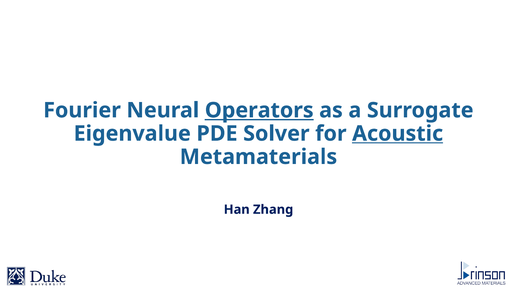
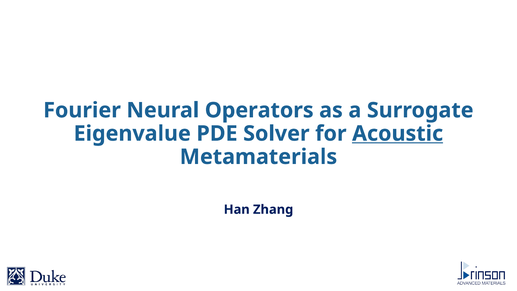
Operators underline: present -> none (259, 110)
